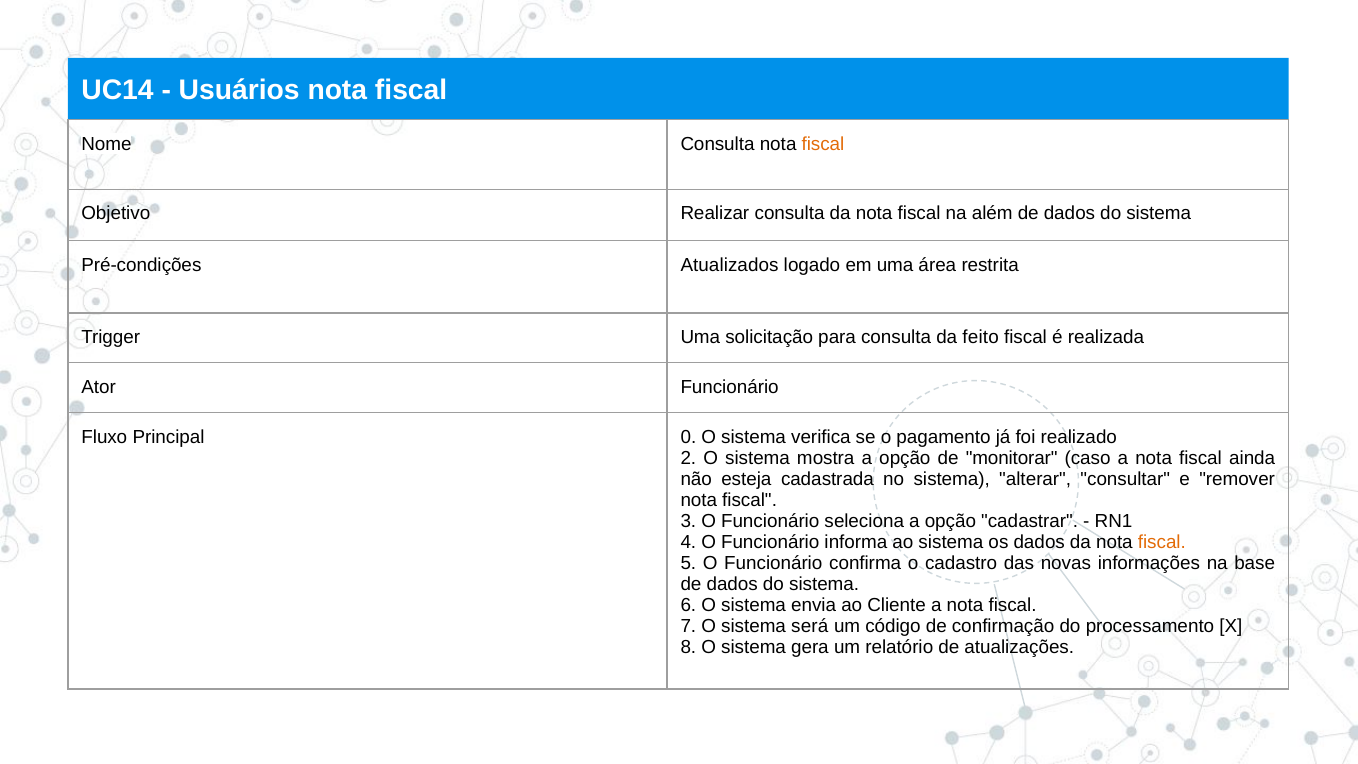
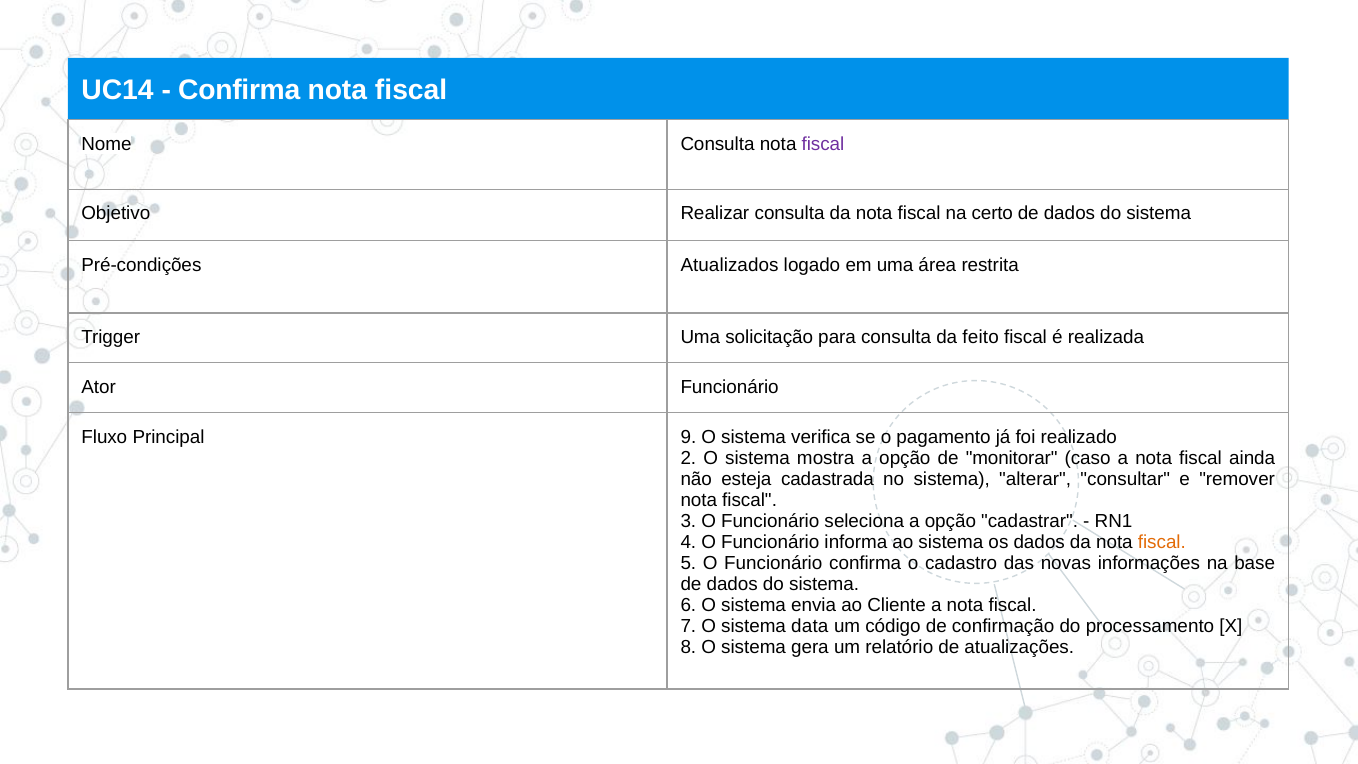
Usuários: Usuários -> Confirma (239, 90)
fiscal colour: orange -> purple (823, 144)
além: além -> certo (992, 214)
0: 0 -> 9 (688, 437)
será: será -> data (810, 626)
